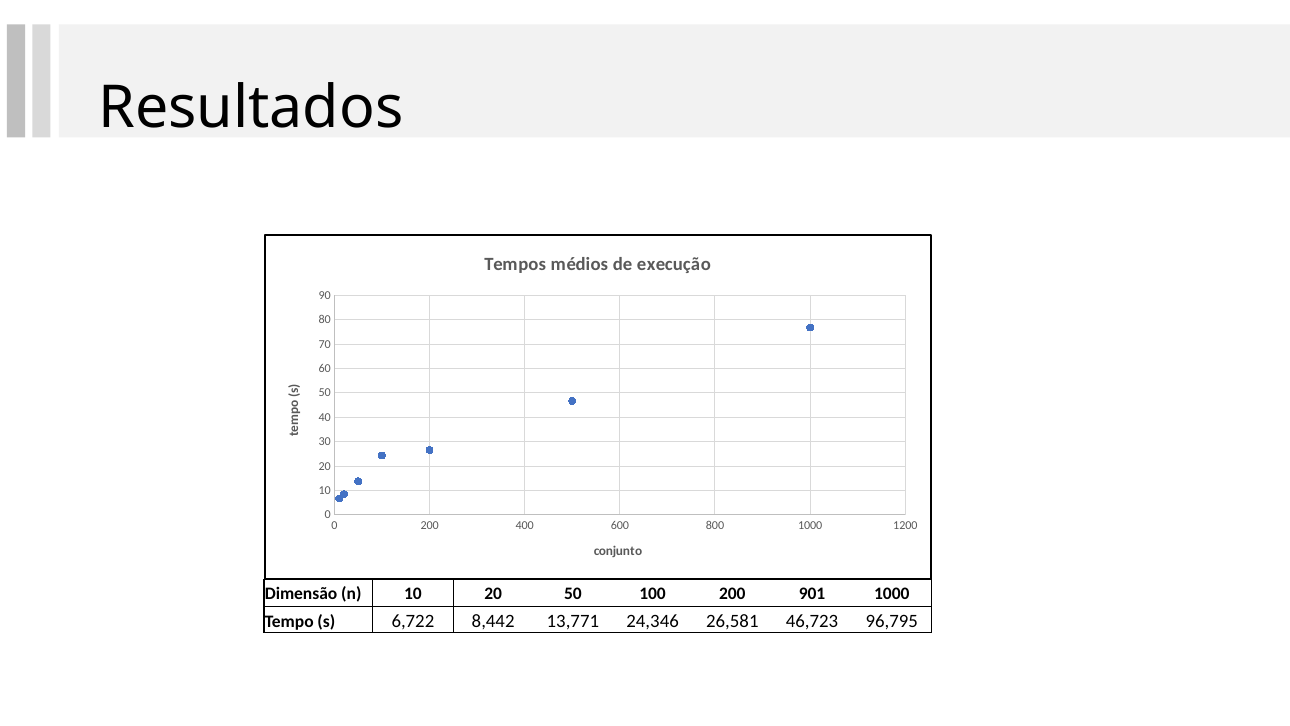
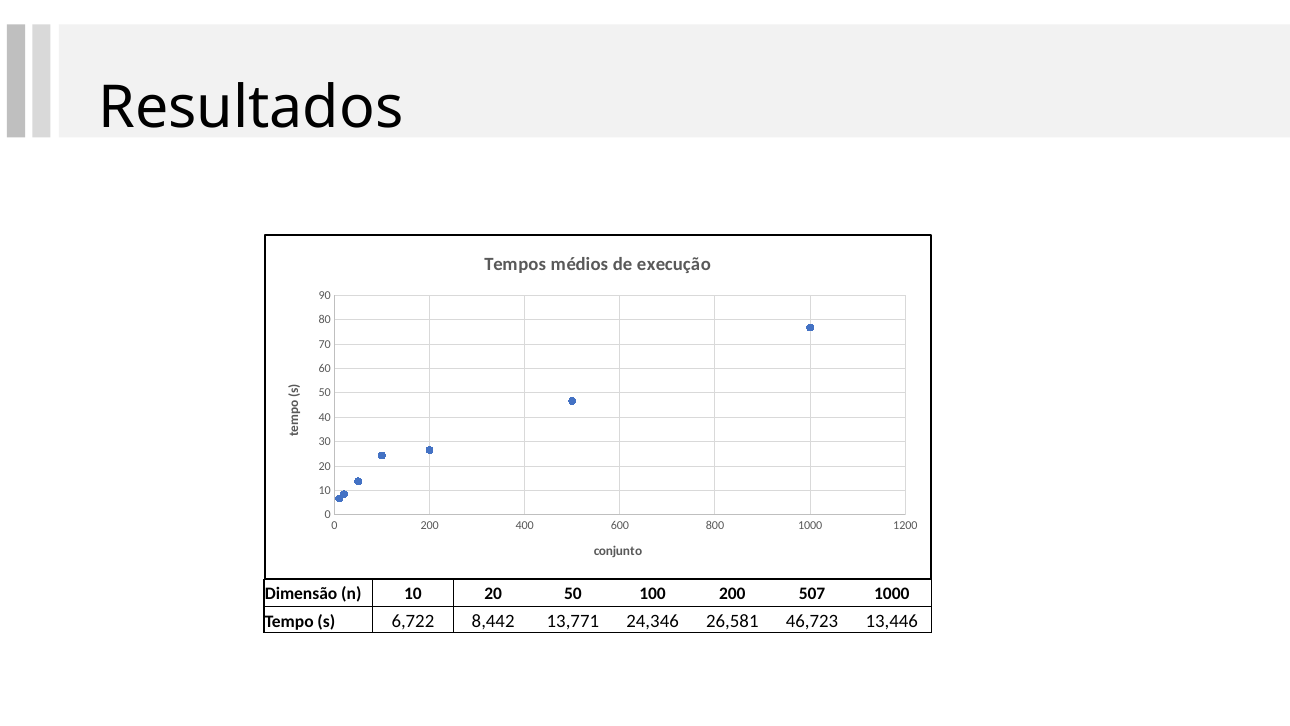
901: 901 -> 507 (812, 593)
96,795: 96,795 -> 13,446 (892, 621)
